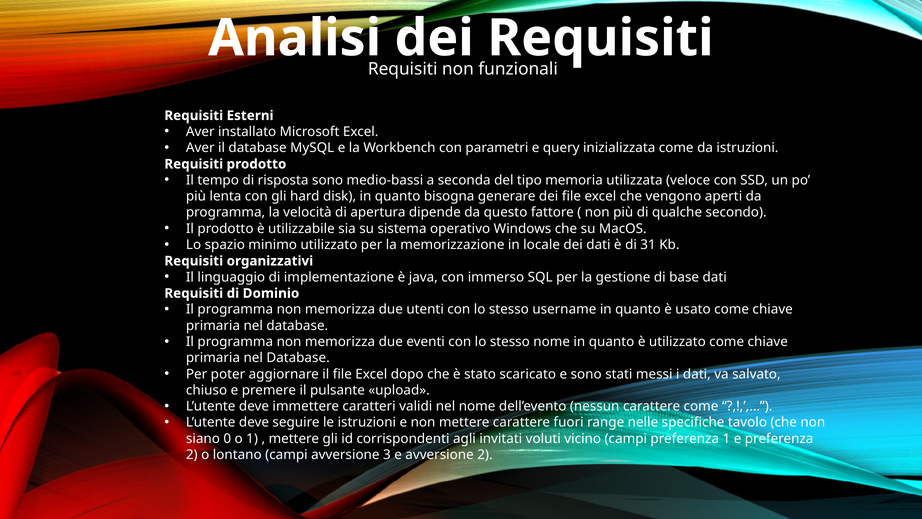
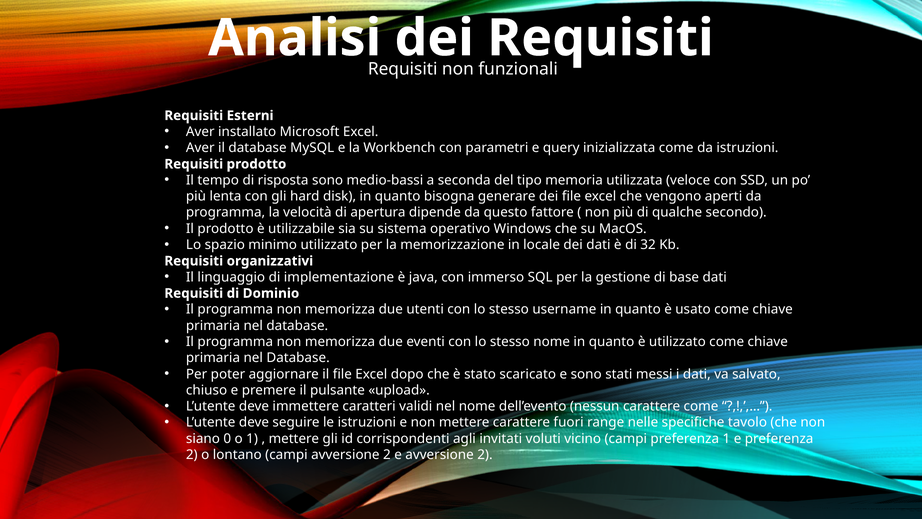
31: 31 -> 32 (648, 245)
campi avversione 3: 3 -> 2 (387, 455)
